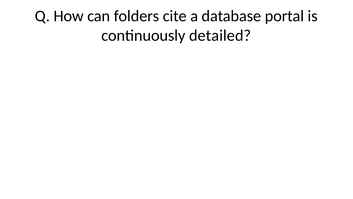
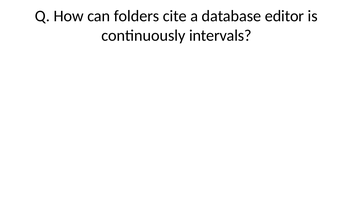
portal: portal -> editor (285, 16)
detailed: detailed -> intervals (220, 35)
